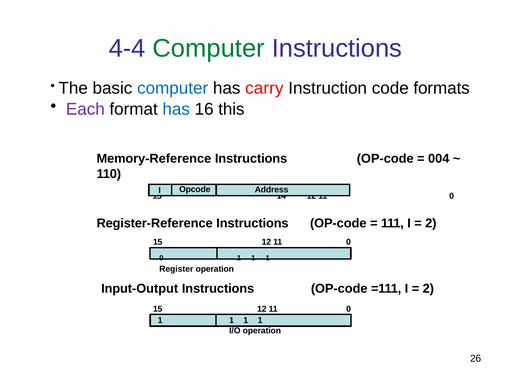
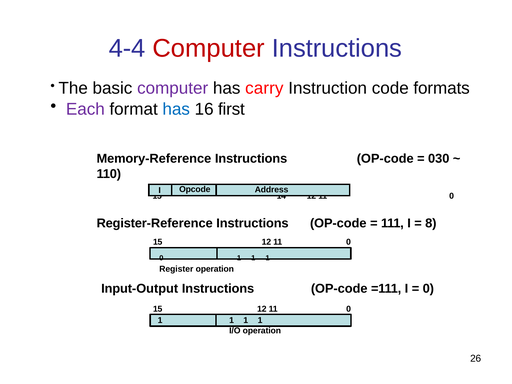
Computer colour: green -> red (209, 48)
computer colour: blue -> purple (173, 88)
this: this -> first (231, 109)
004: 004 -> 030 (439, 159)
2: 2 -> 8 (431, 223)
2: 2 -> 0 (428, 289)
